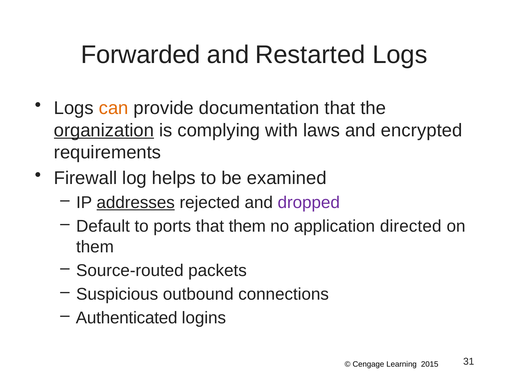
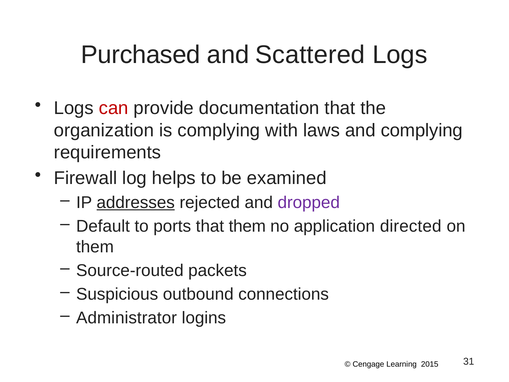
Forwarded: Forwarded -> Purchased (141, 55)
Restarted: Restarted -> Scattered (310, 55)
can colour: orange -> red (114, 108)
organization underline: present -> none (104, 130)
and encrypted: encrypted -> complying (422, 130)
Authenticated: Authenticated -> Administrator (127, 318)
